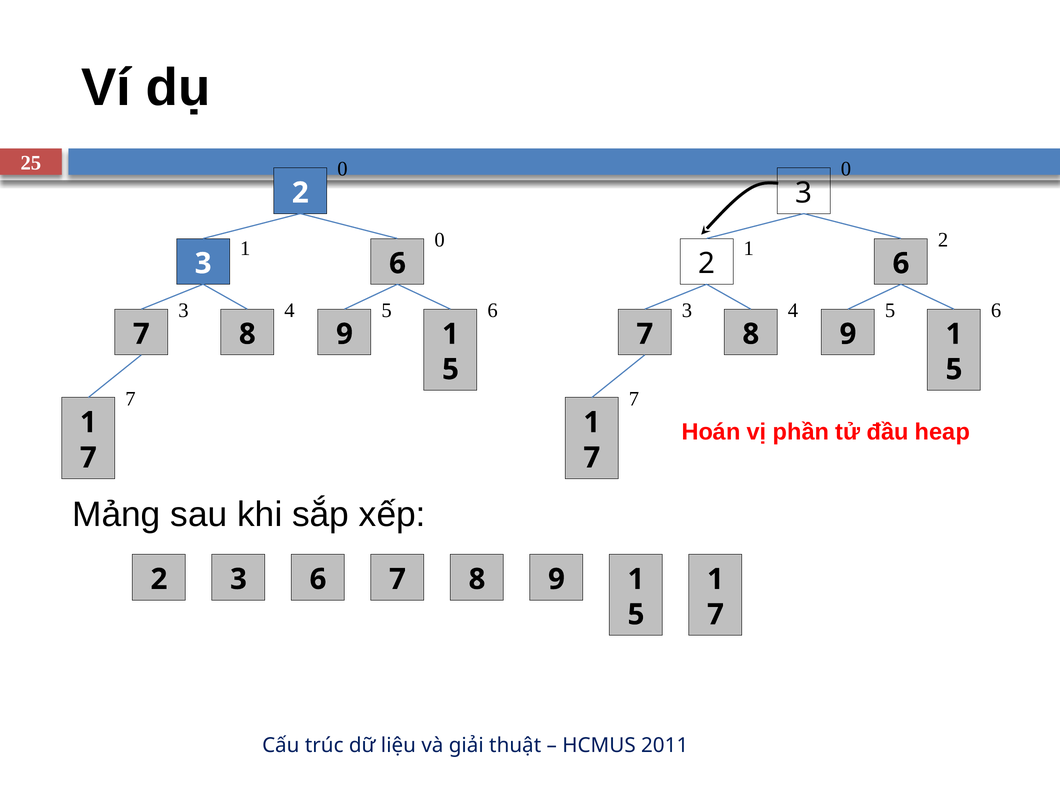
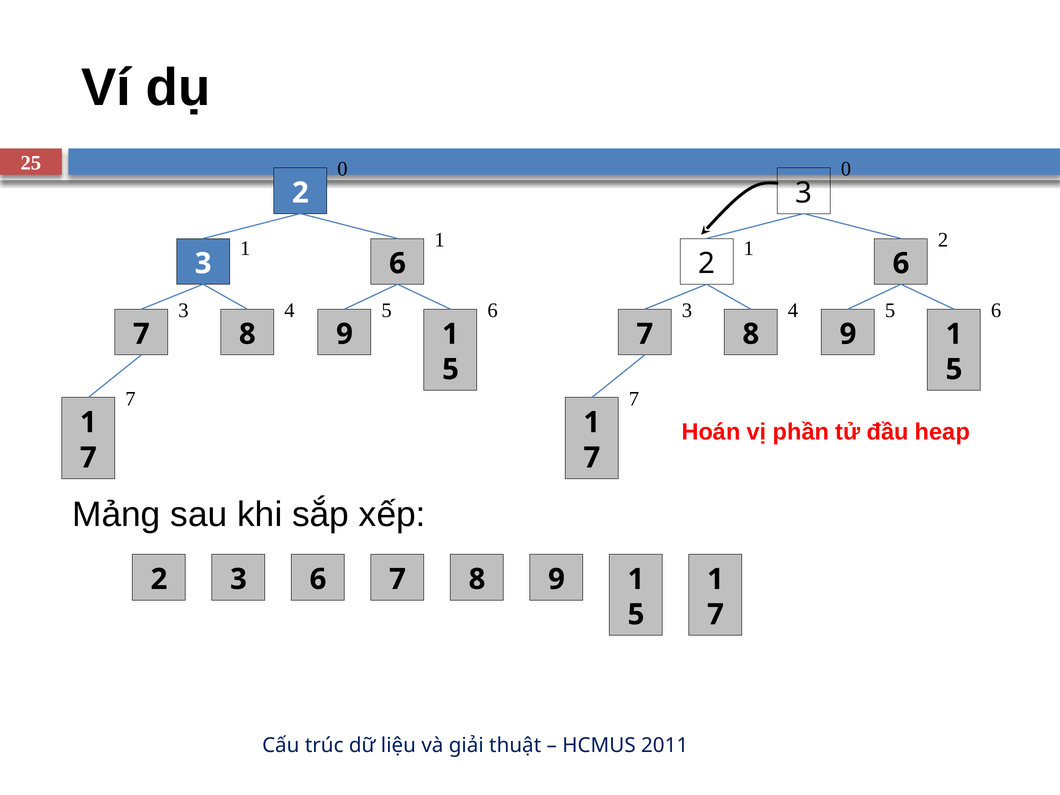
1 0: 0 -> 1 (440, 240)
